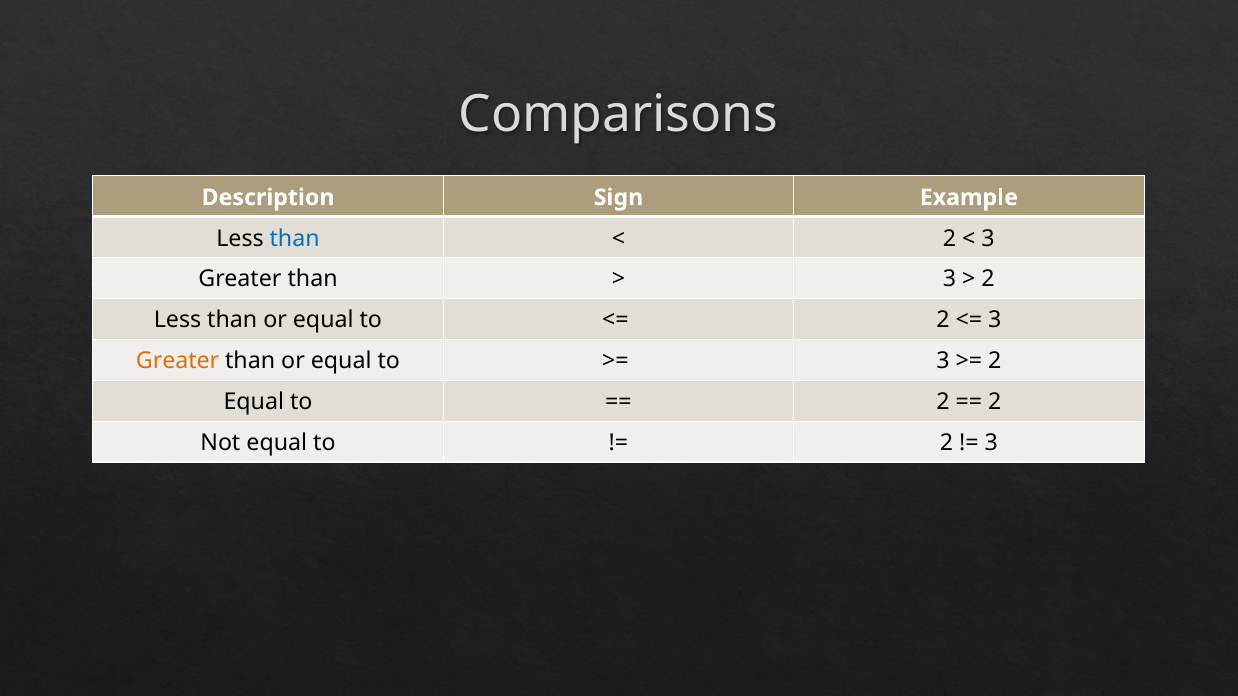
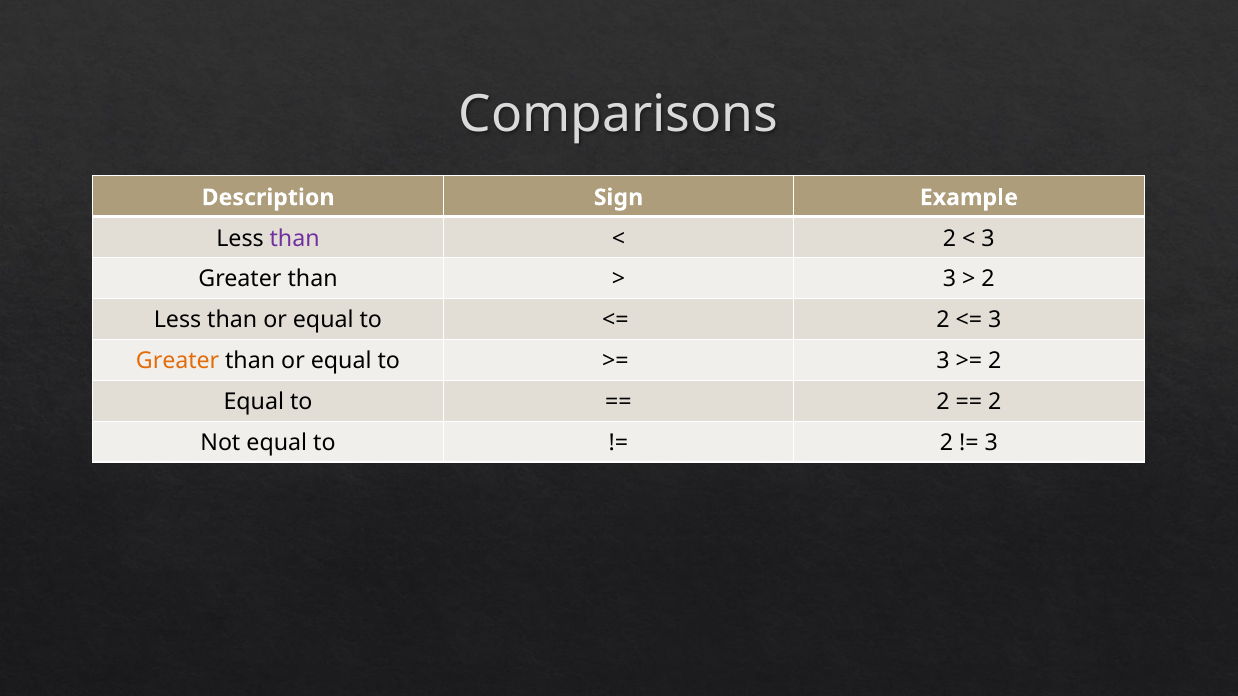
than colour: blue -> purple (295, 238)
